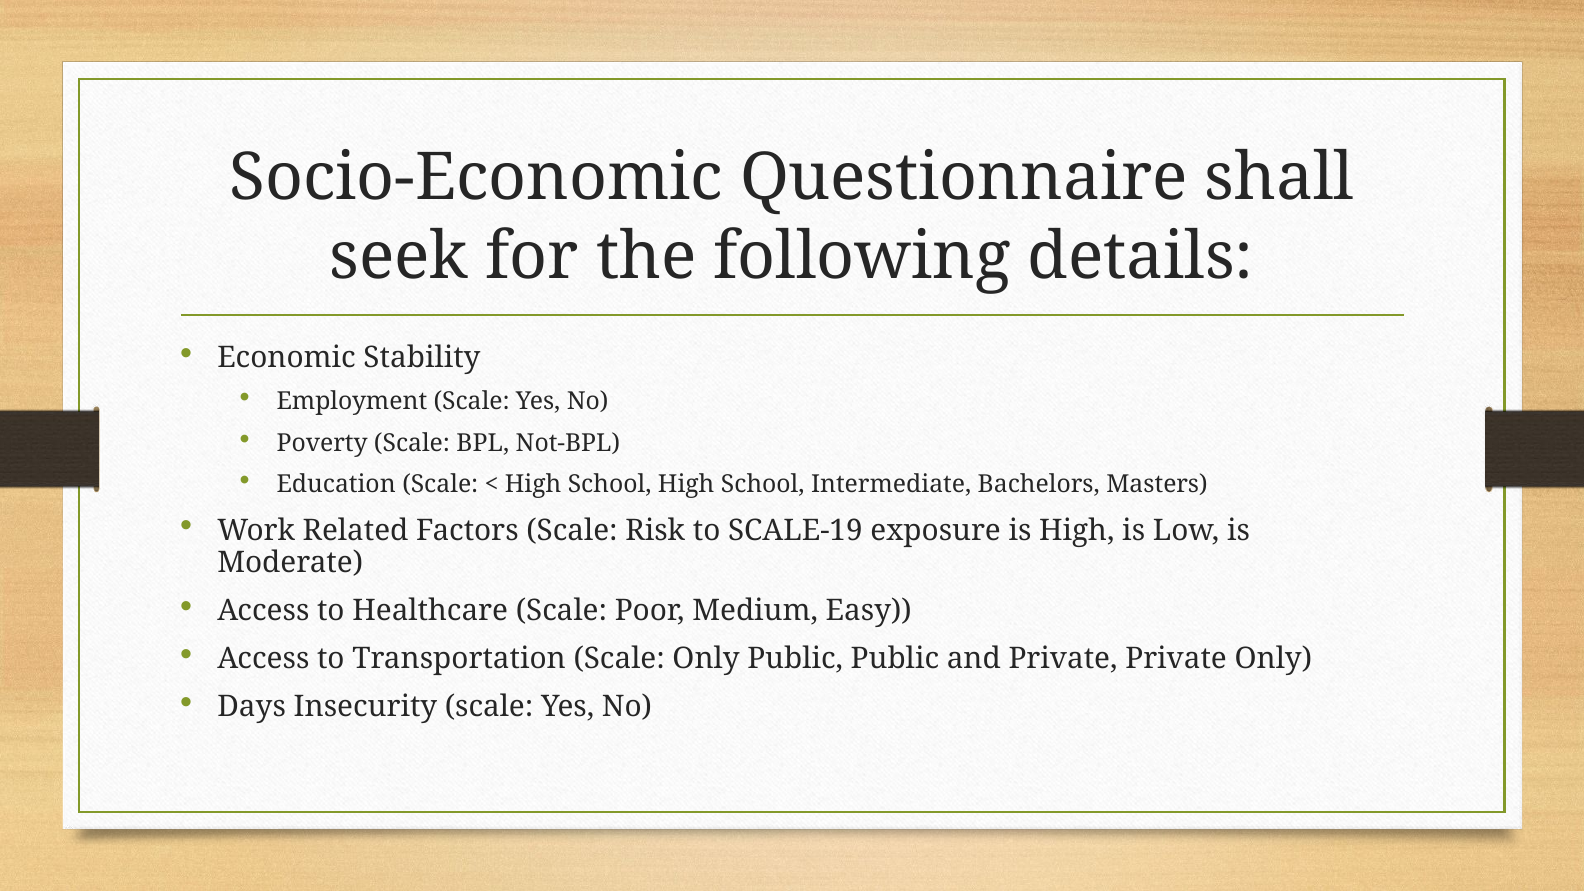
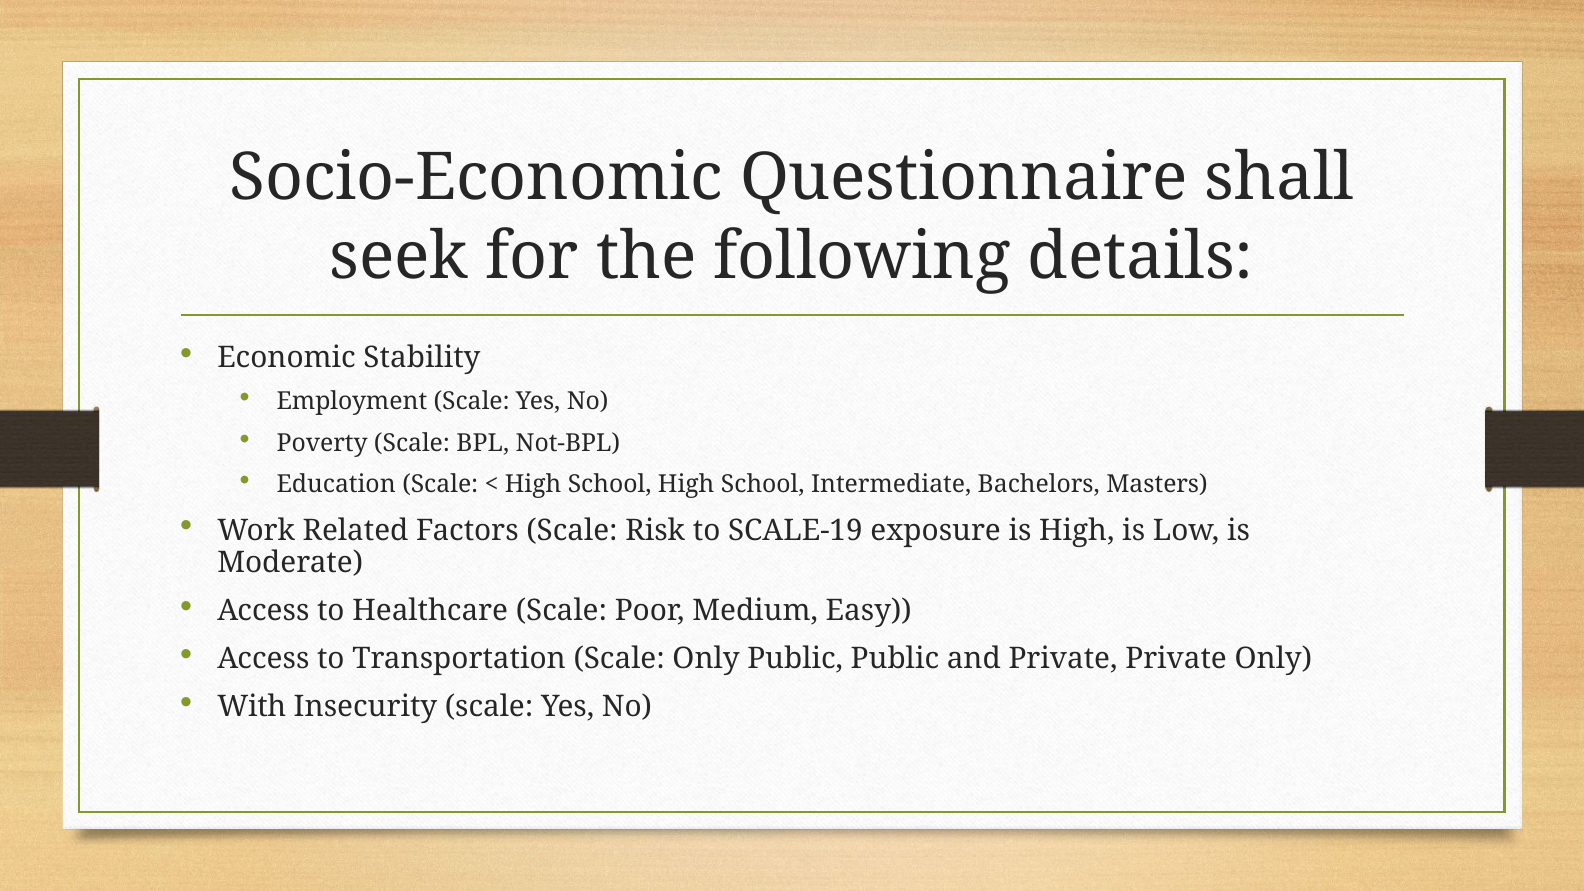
Days: Days -> With (252, 707)
